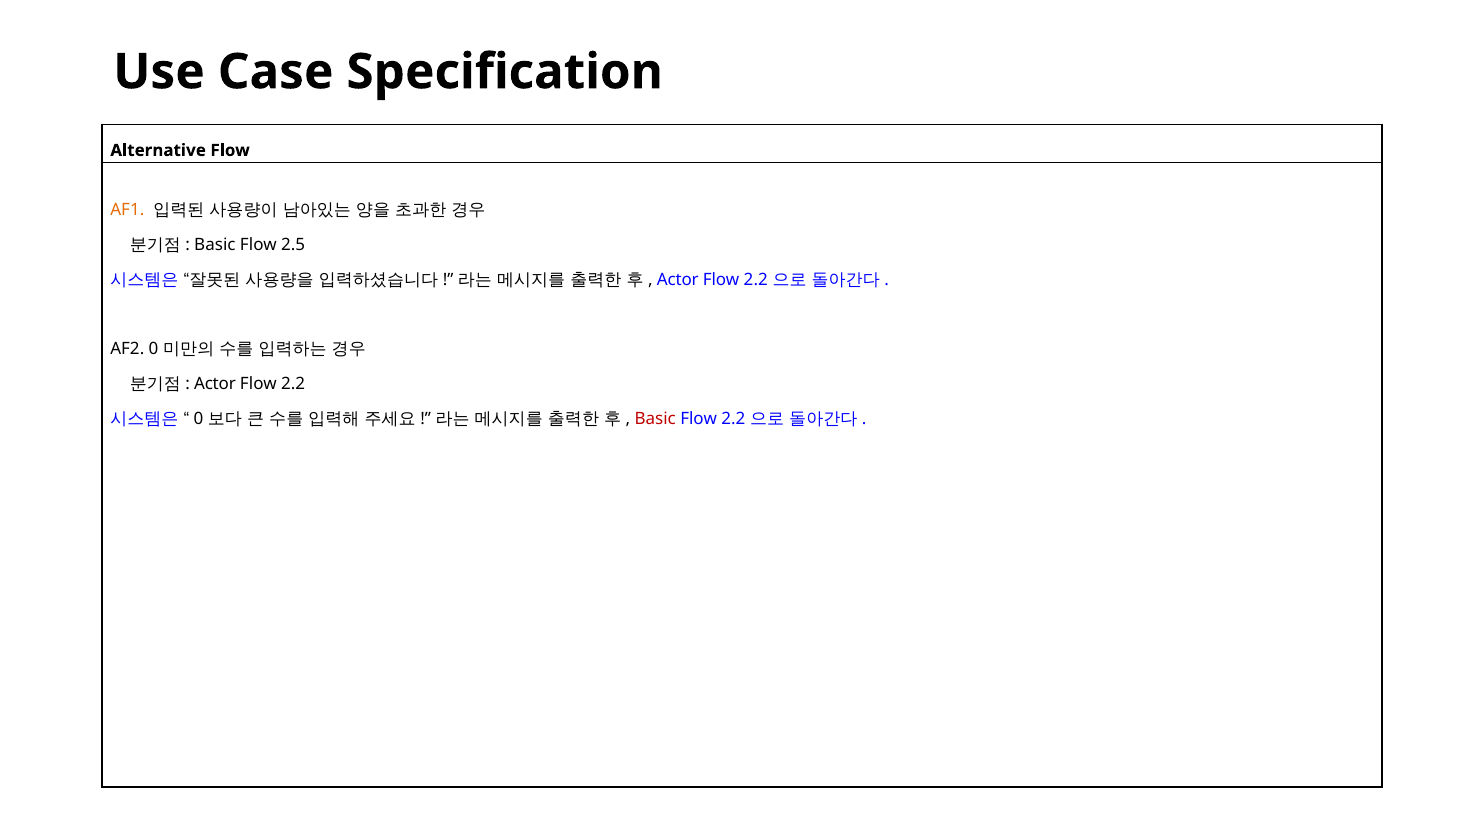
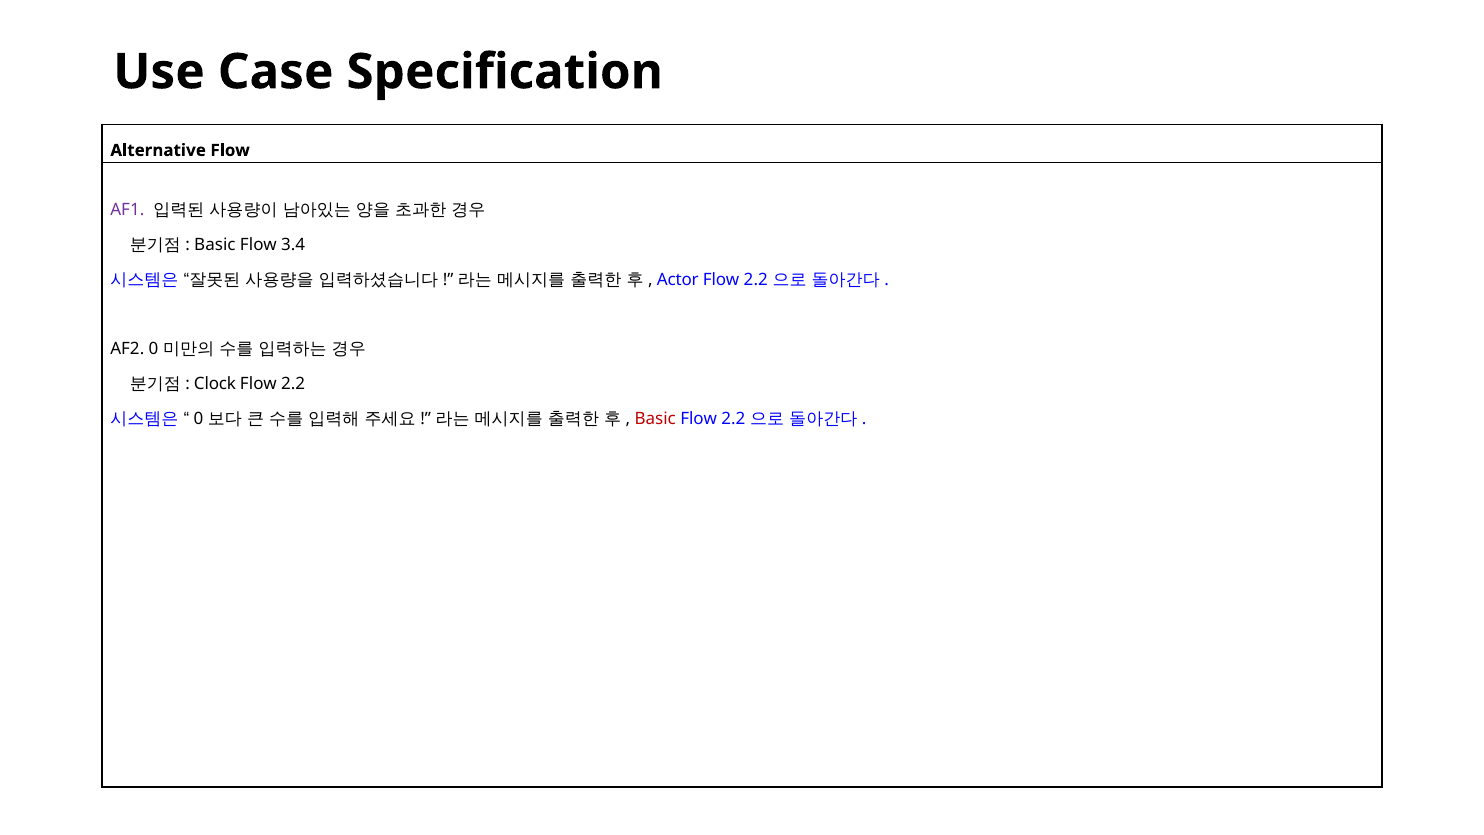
AF1 colour: orange -> purple (127, 210)
2.5: 2.5 -> 3.4 (293, 245)
Actor: Actor -> Clock (215, 384)
